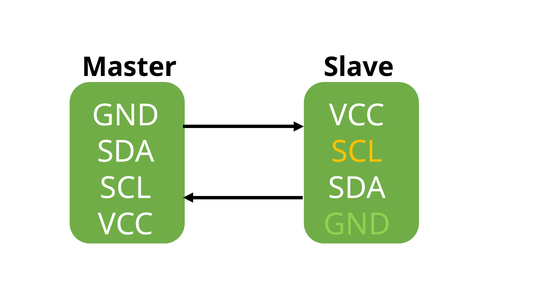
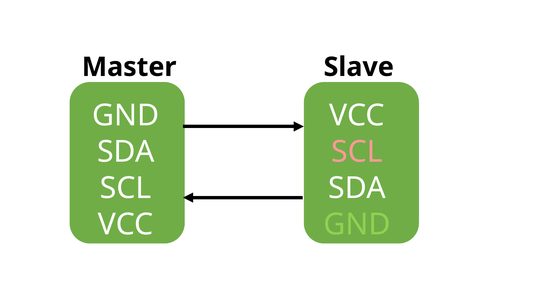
SCL colour: yellow -> pink (357, 152)
